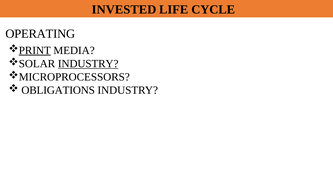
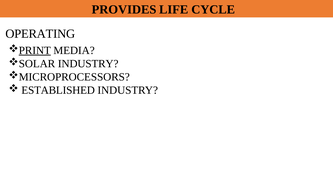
INVESTED: INVESTED -> PROVIDES (124, 10)
INDUSTRY underline: present -> none (88, 64)
OBLIGATIONS: OBLIGATIONS -> ESTABLISHED (58, 90)
